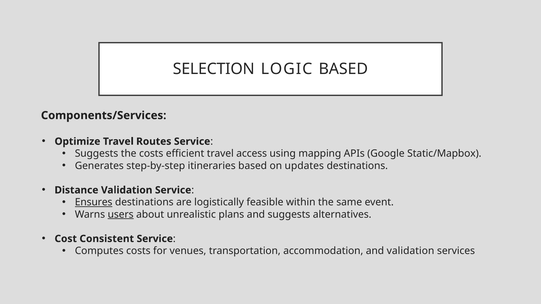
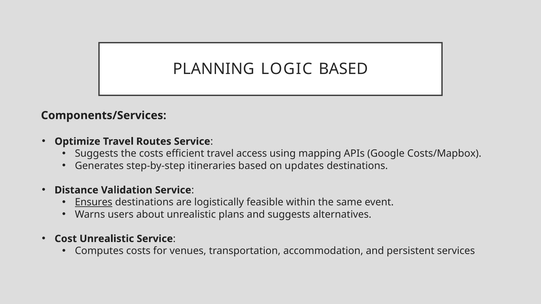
SELECTION: SELECTION -> PLANNING (214, 69)
Static/Mapbox: Static/Mapbox -> Costs/Mapbox (444, 154)
users underline: present -> none (121, 215)
Cost Consistent: Consistent -> Unrealistic (107, 239)
and validation: validation -> persistent (411, 251)
